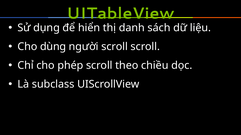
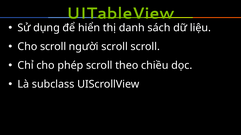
Cho dùng: dùng -> scroll (53, 47)
